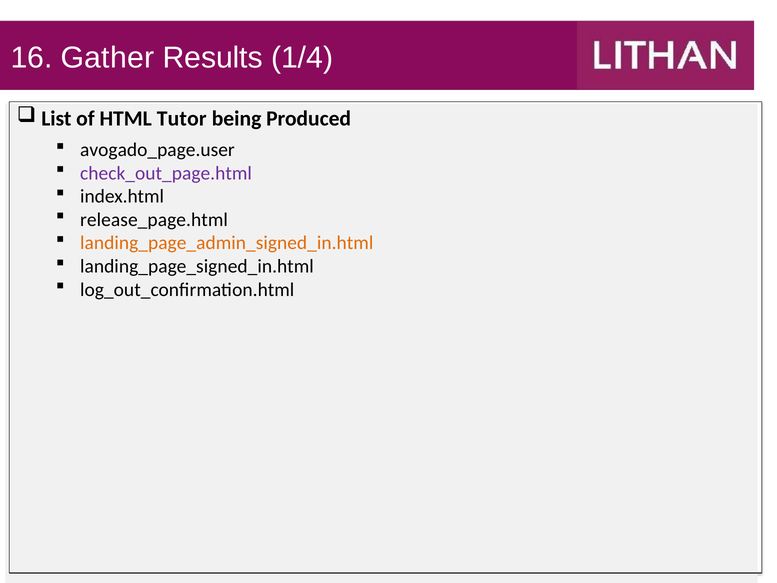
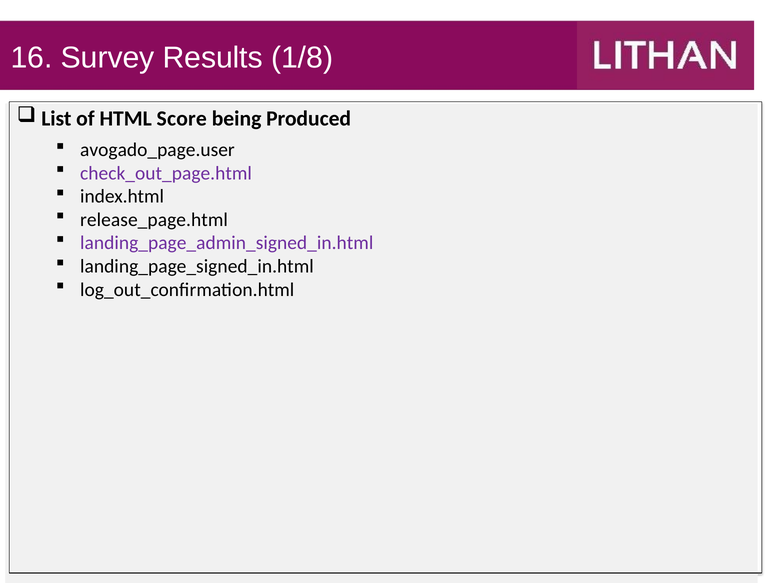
Gather: Gather -> Survey (108, 58)
1/4: 1/4 -> 1/8 (302, 58)
Tutor: Tutor -> Score (182, 119)
landing_page_admin_signed_in.html colour: orange -> purple (227, 243)
